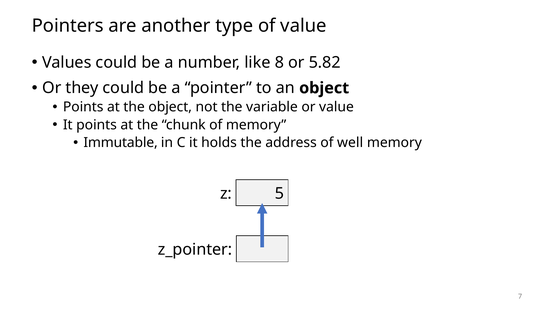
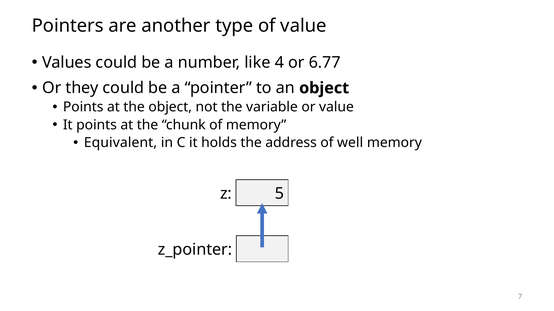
8: 8 -> 4 (279, 63)
5.82: 5.82 -> 6.77 (325, 63)
Immutable: Immutable -> Equivalent (120, 143)
